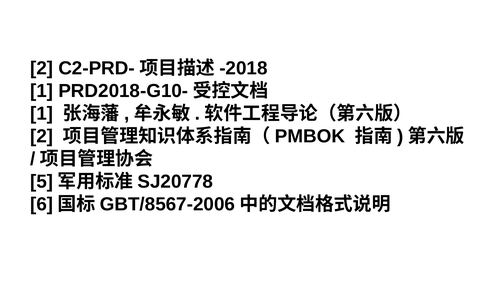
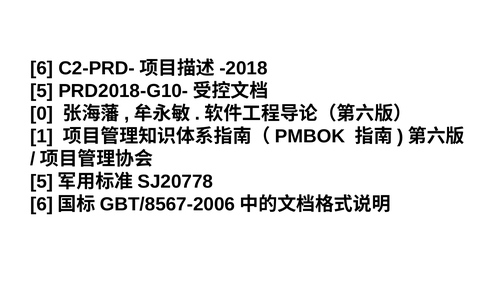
2: 2 -> 6 (42, 68)
1: 1 -> 5 (42, 91)
1: 1 -> 0 (42, 114)
2: 2 -> 1 (42, 136)
